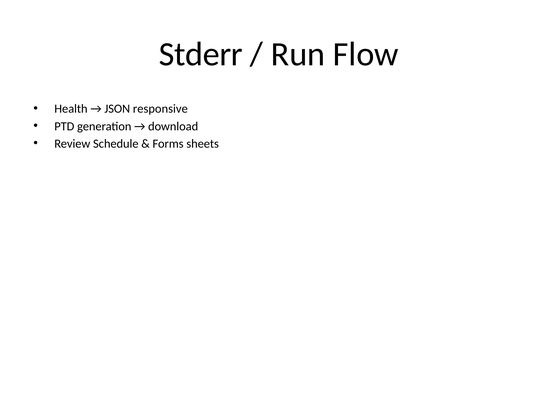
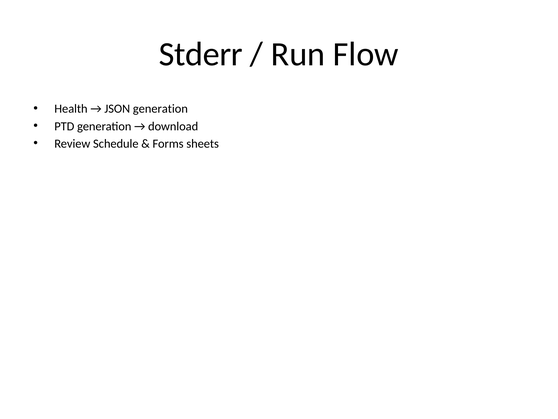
JSON responsive: responsive -> generation (160, 109)
